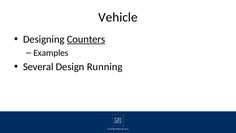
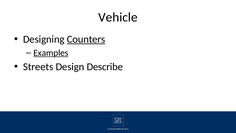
Examples underline: none -> present (51, 53)
Several: Several -> Streets (38, 67)
Running: Running -> Describe (105, 67)
